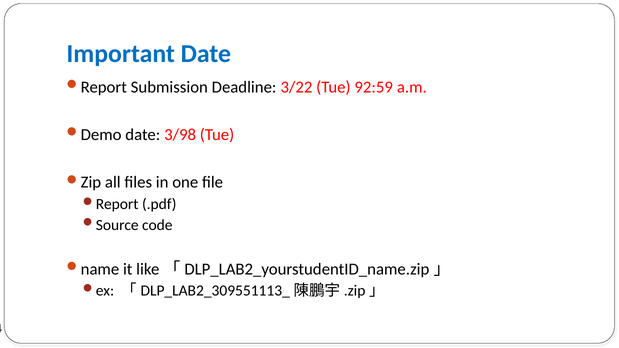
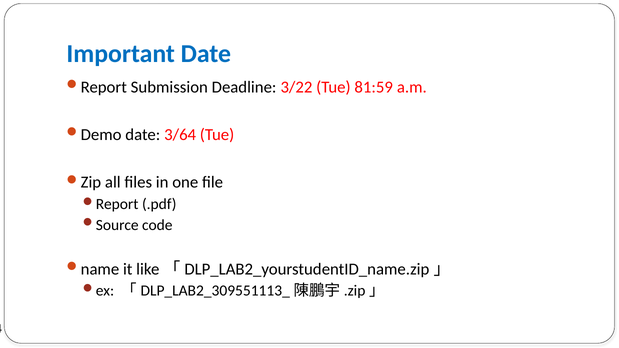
92:59: 92:59 -> 81:59 (374, 87)
3/98: 3/98 -> 3/64 (180, 135)
